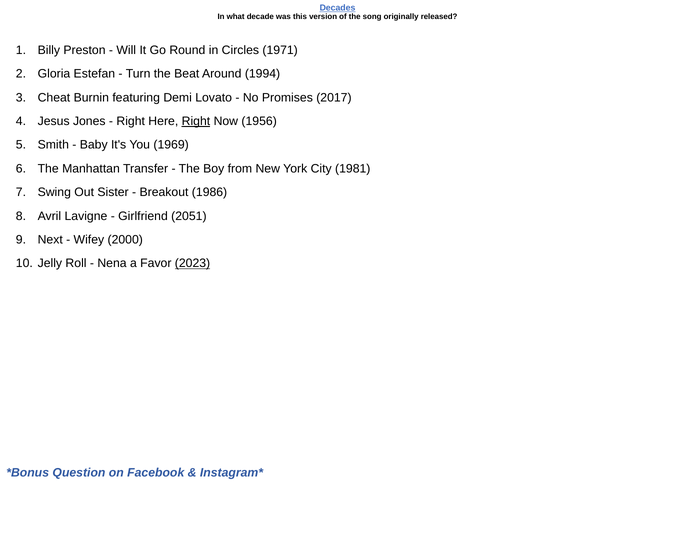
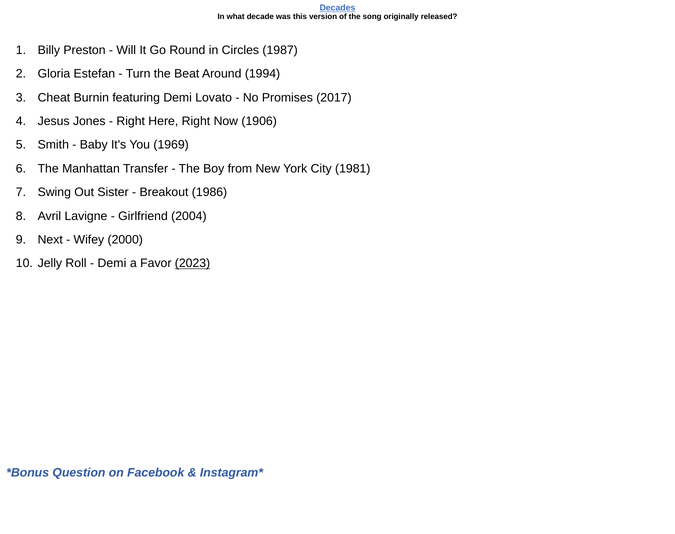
1971: 1971 -> 1987 (280, 50)
Right underline: present -> none (196, 121)
1956: 1956 -> 1906 (259, 121)
2051: 2051 -> 2004 (189, 216)
Nena: Nena -> Demi (112, 263)
